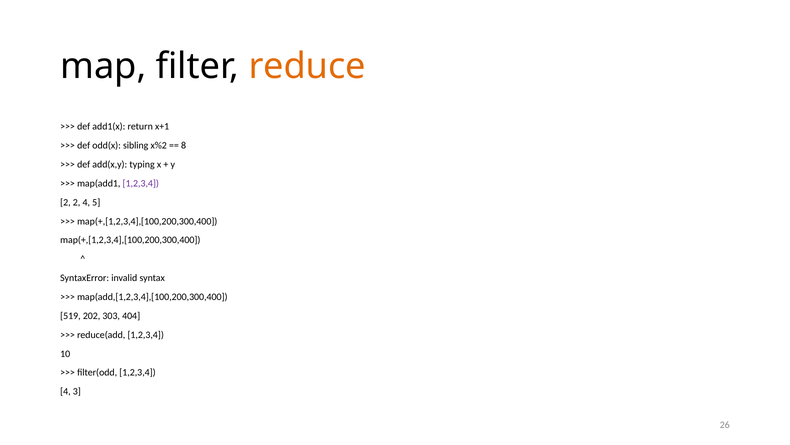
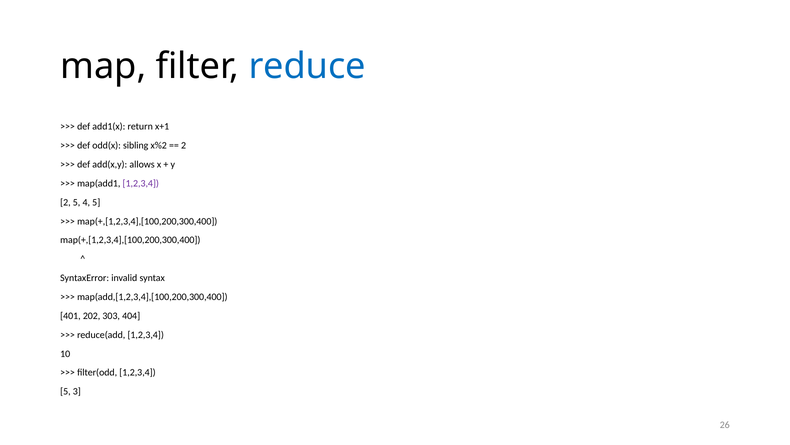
reduce colour: orange -> blue (307, 66)
8: 8 -> 2 (184, 145)
typing: typing -> allows (142, 164)
2 2: 2 -> 5 (77, 202)
519: 519 -> 401 (70, 315)
4: 4 -> 5 (65, 391)
